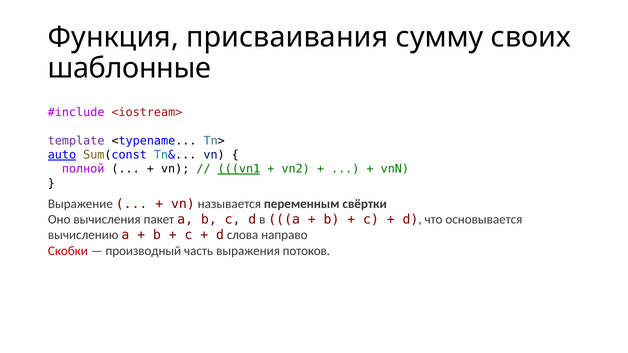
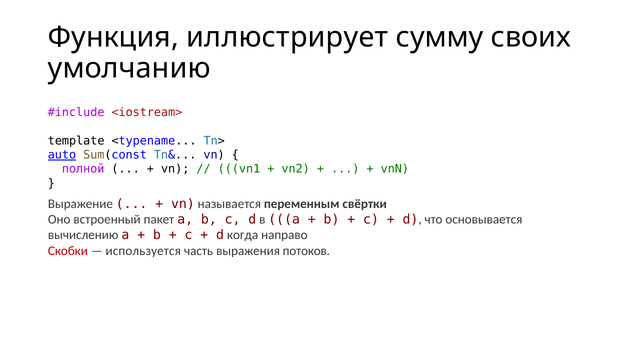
присваивания: присваивания -> иллюстрирует (287, 37)
шаблонные: шаблонные -> умолчанию (129, 68)
template colour: purple -> black (76, 141)
vn1 underline: present -> none (239, 169)
вычисления: вычисления -> встроенный (107, 220)
слова: слова -> когда (243, 235)
производный: производный -> используется (143, 251)
